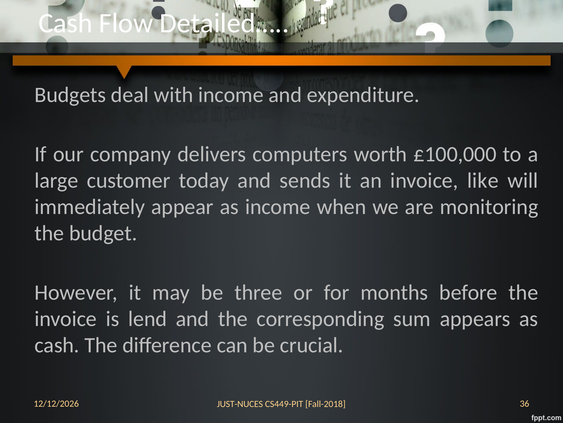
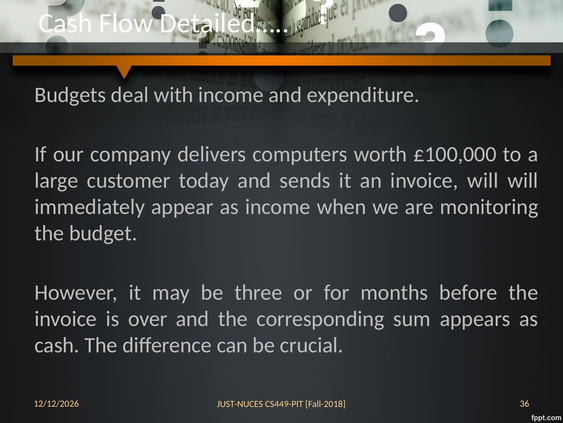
invoice like: like -> will (483, 180)
lend: lend -> over (148, 318)
